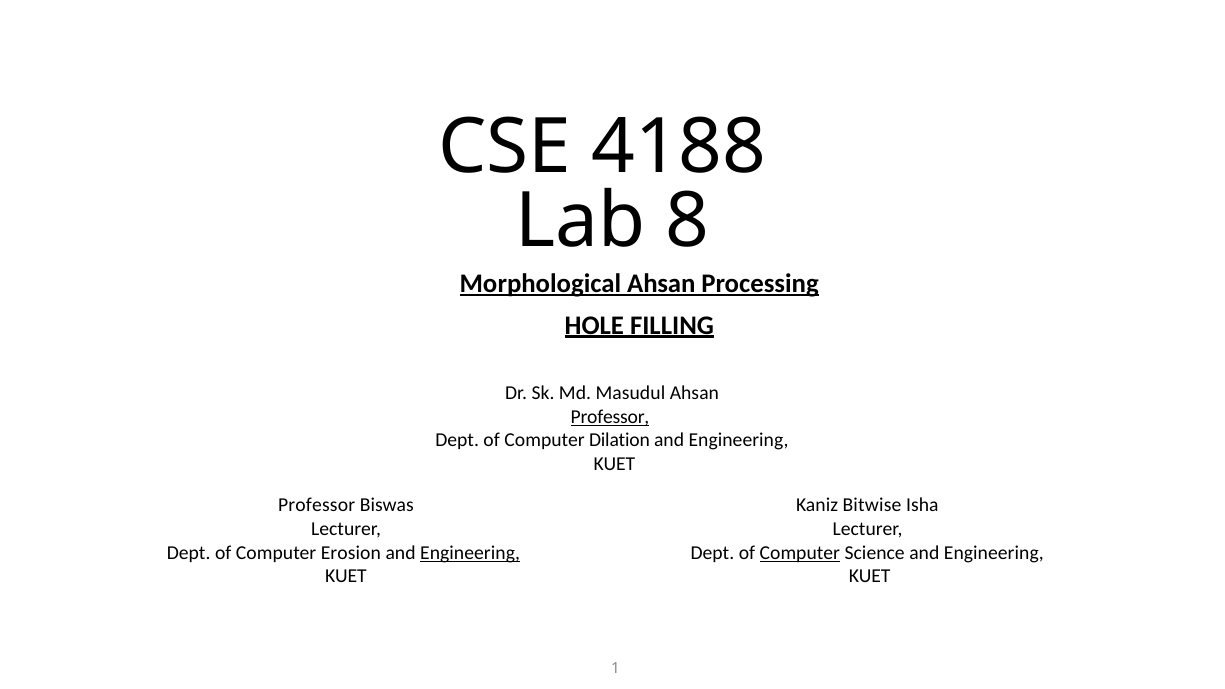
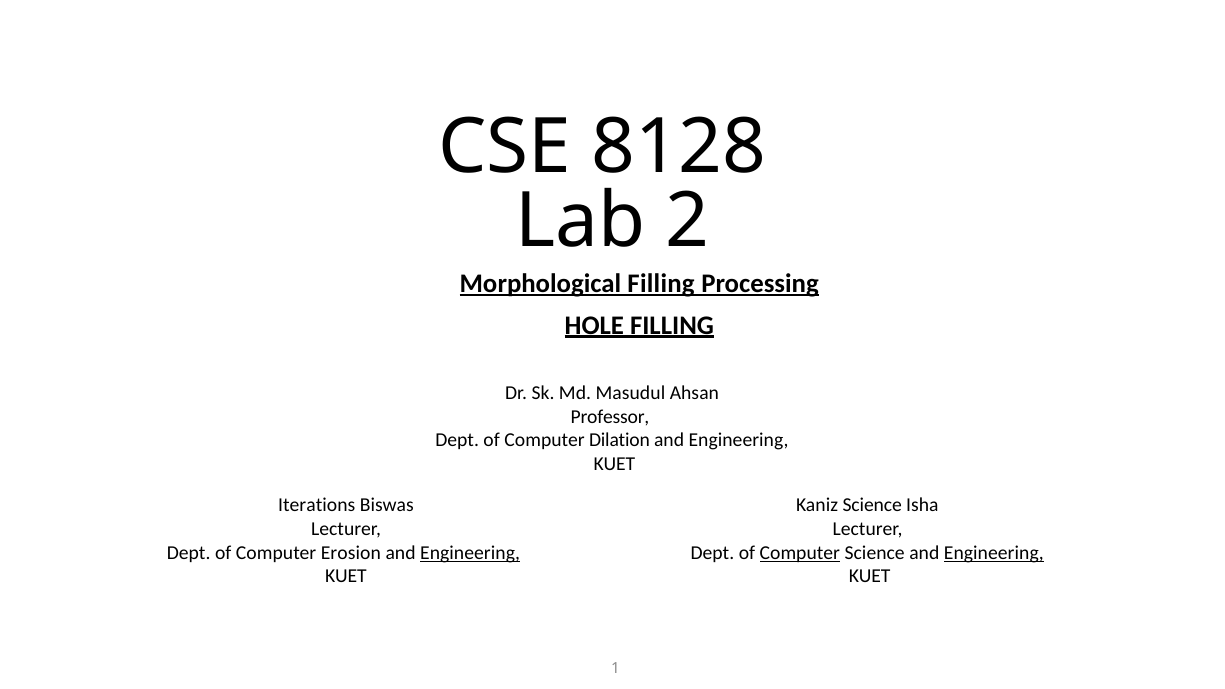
4188: 4188 -> 8128 (679, 147)
8: 8 -> 2 (688, 221)
Morphological Ahsan: Ahsan -> Filling (661, 284)
Professor underline: present -> none (610, 417)
Professor: Professor -> Iterations (317, 505)
Kaniz Bitwise: Bitwise -> Science (872, 505)
Engineering underline: none -> present (994, 553)
